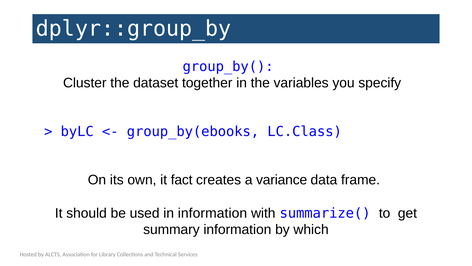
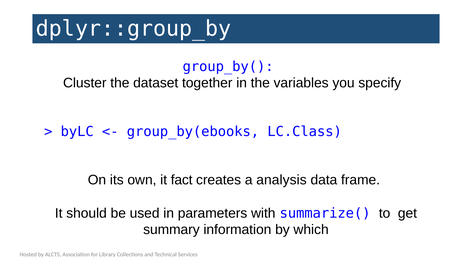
variance: variance -> analysis (282, 180)
in information: information -> parameters (213, 213)
